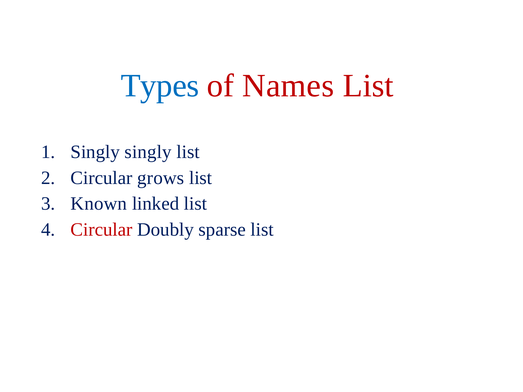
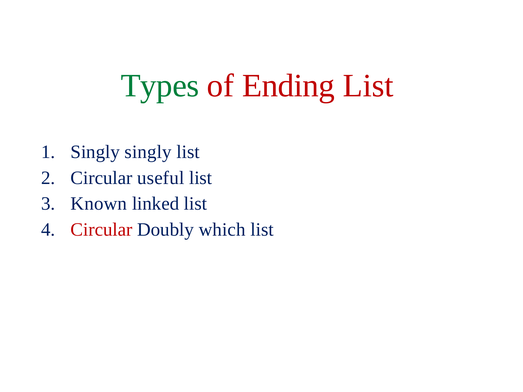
Types colour: blue -> green (160, 86)
Names: Names -> Ending (288, 86)
grows: grows -> useful (161, 178)
sparse: sparse -> which (222, 230)
